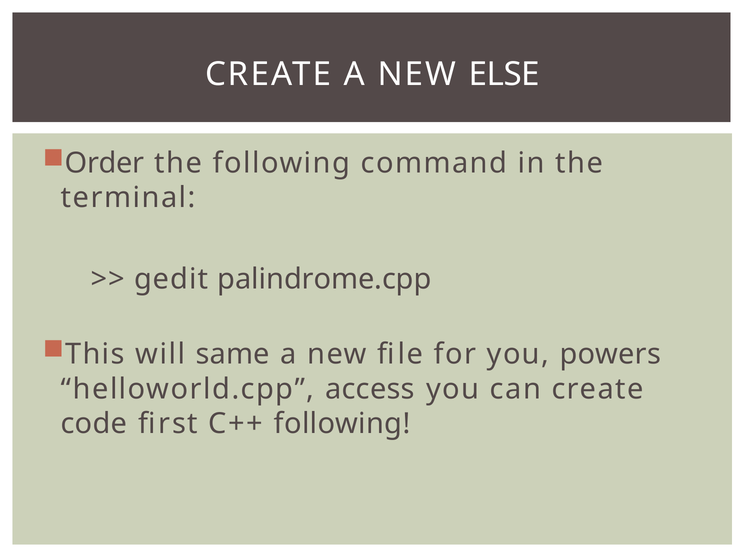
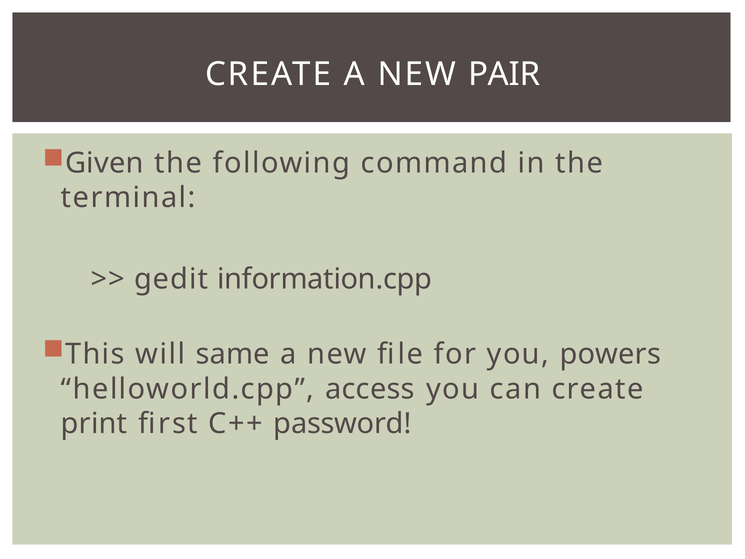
ELSE: ELSE -> PAIR (504, 74)
Order: Order -> Given (104, 163)
palindrome.cpp: palindrome.cpp -> information.cpp (325, 279)
code: code -> print (94, 424)
C++ following: following -> password (342, 424)
